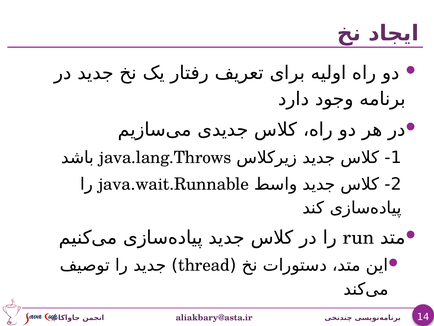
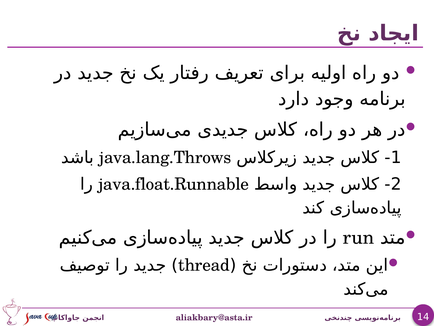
java.wait.Runnable: java.wait.Runnable -> java.float.Runnable (174, 184)
